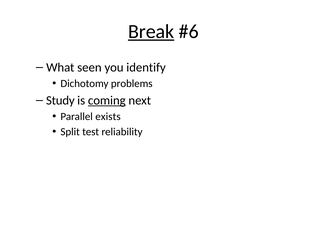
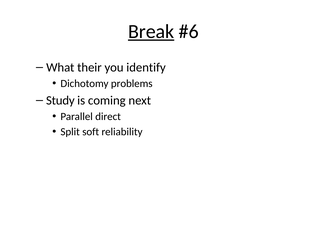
seen: seen -> their (89, 67)
coming underline: present -> none (107, 100)
exists: exists -> direct (108, 117)
test: test -> soft (91, 132)
